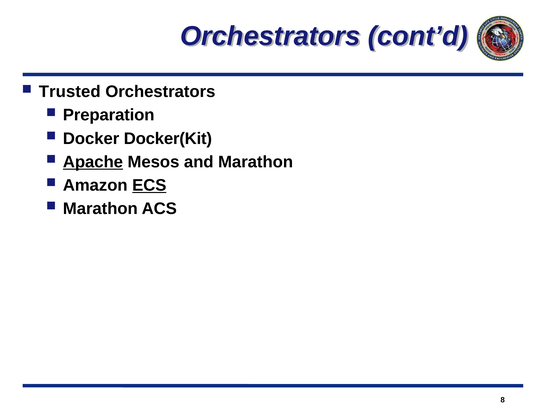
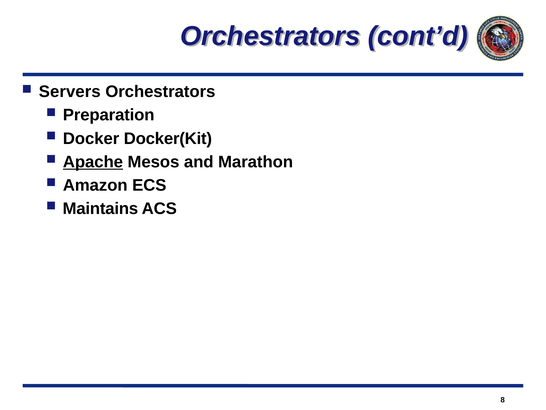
Trusted: Trusted -> Servers (70, 92)
ECS underline: present -> none (149, 185)
Marathon: Marathon -> Maintains (100, 208)
